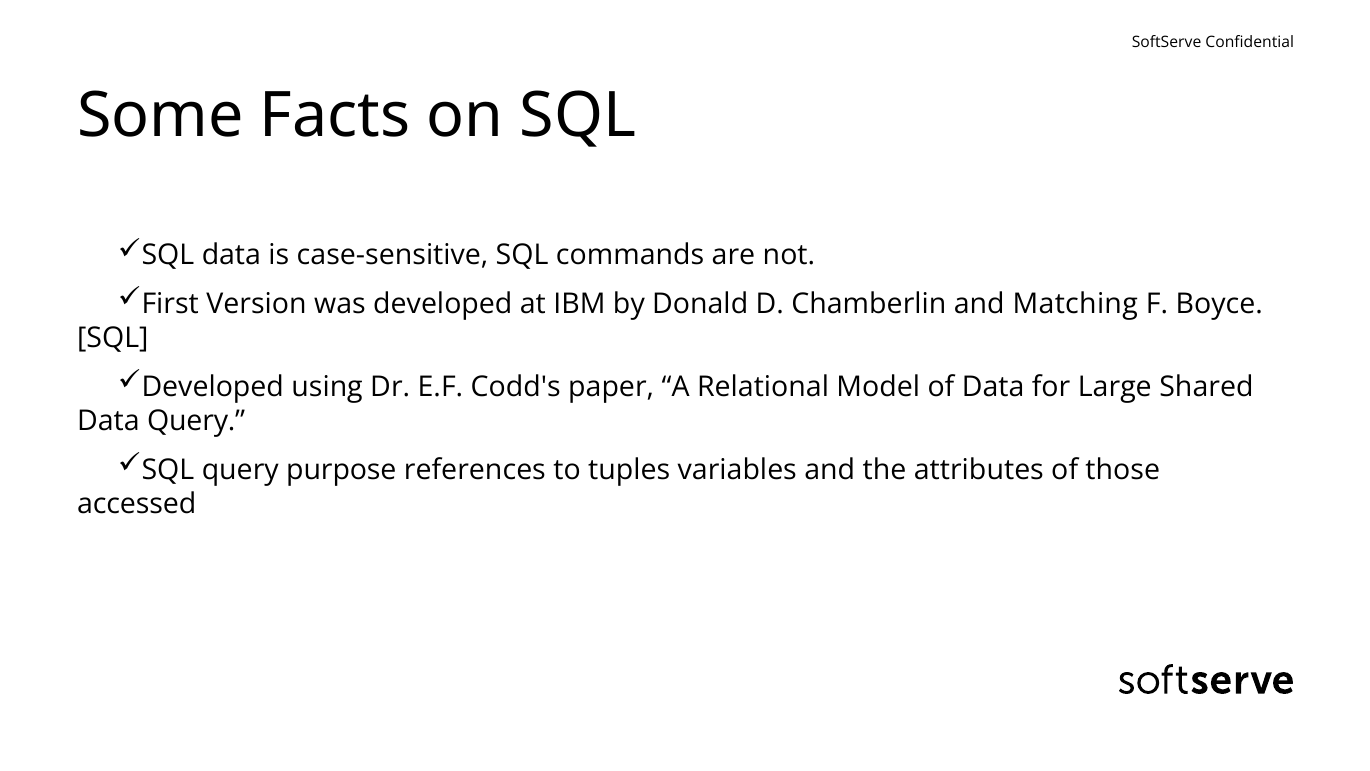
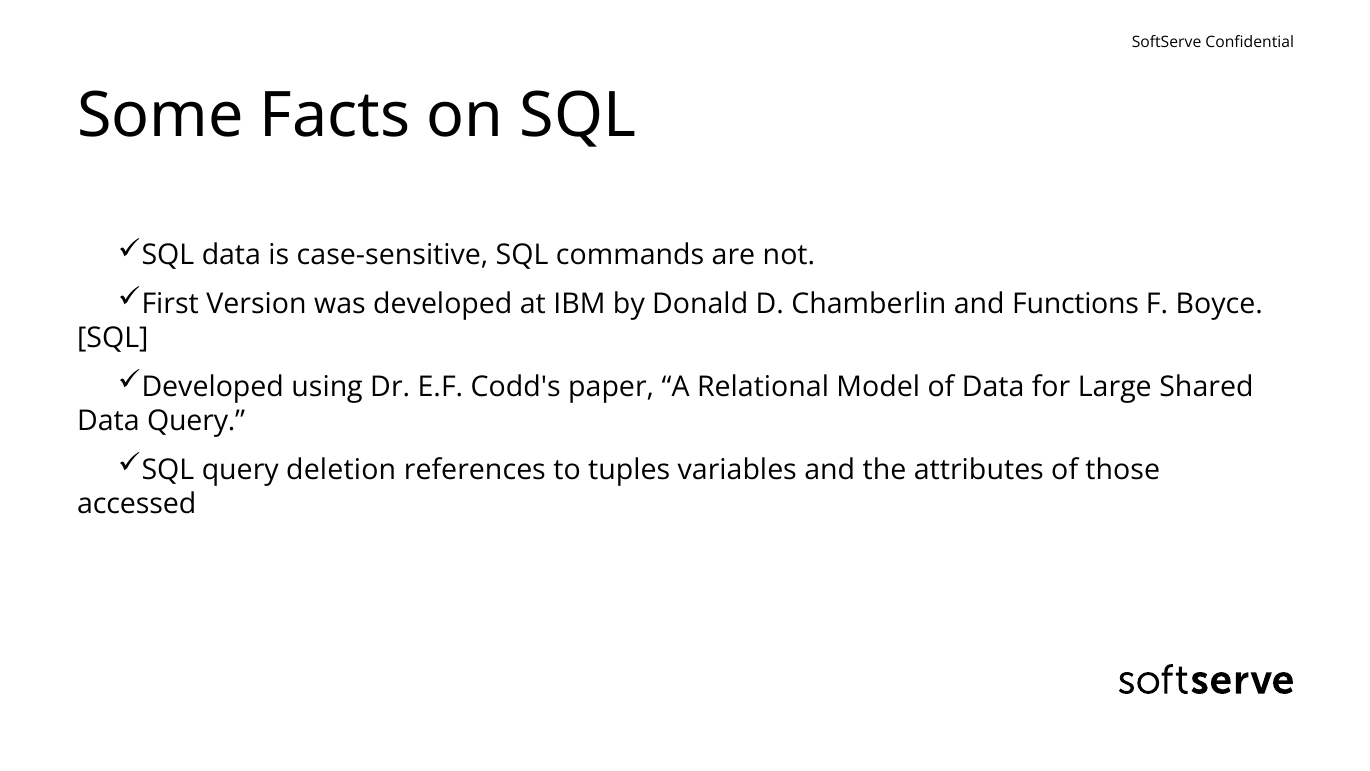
Matching: Matching -> Functions (1076, 304)
purpose: purpose -> deletion (341, 470)
